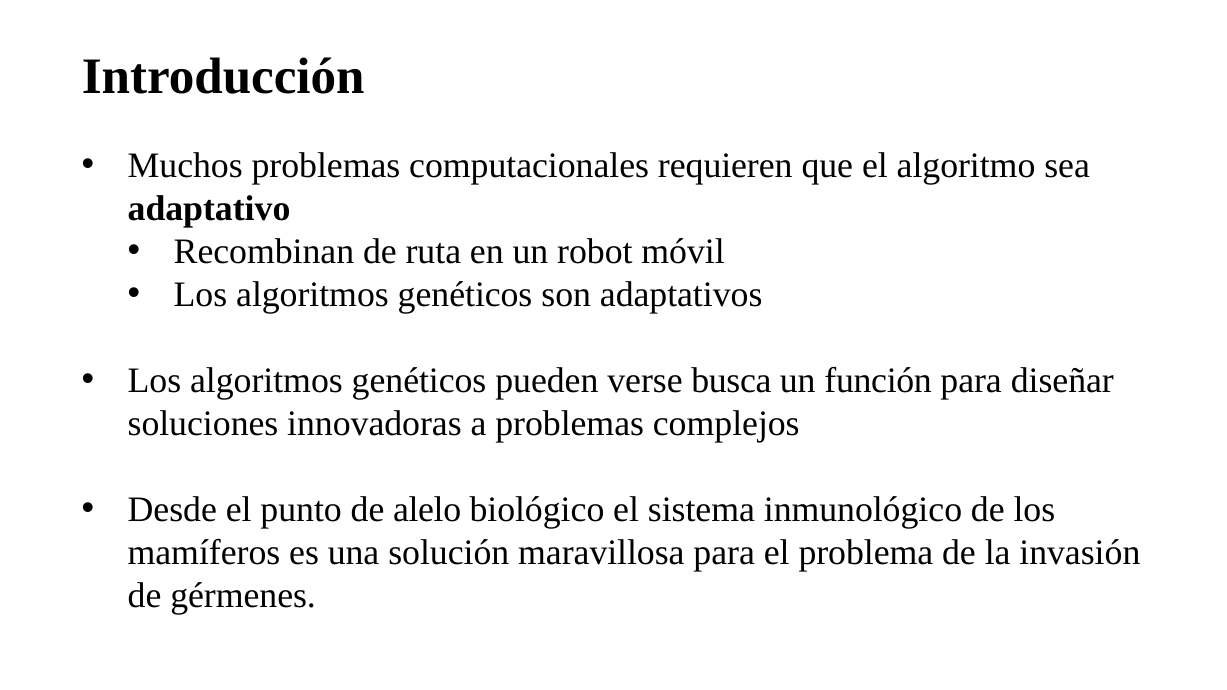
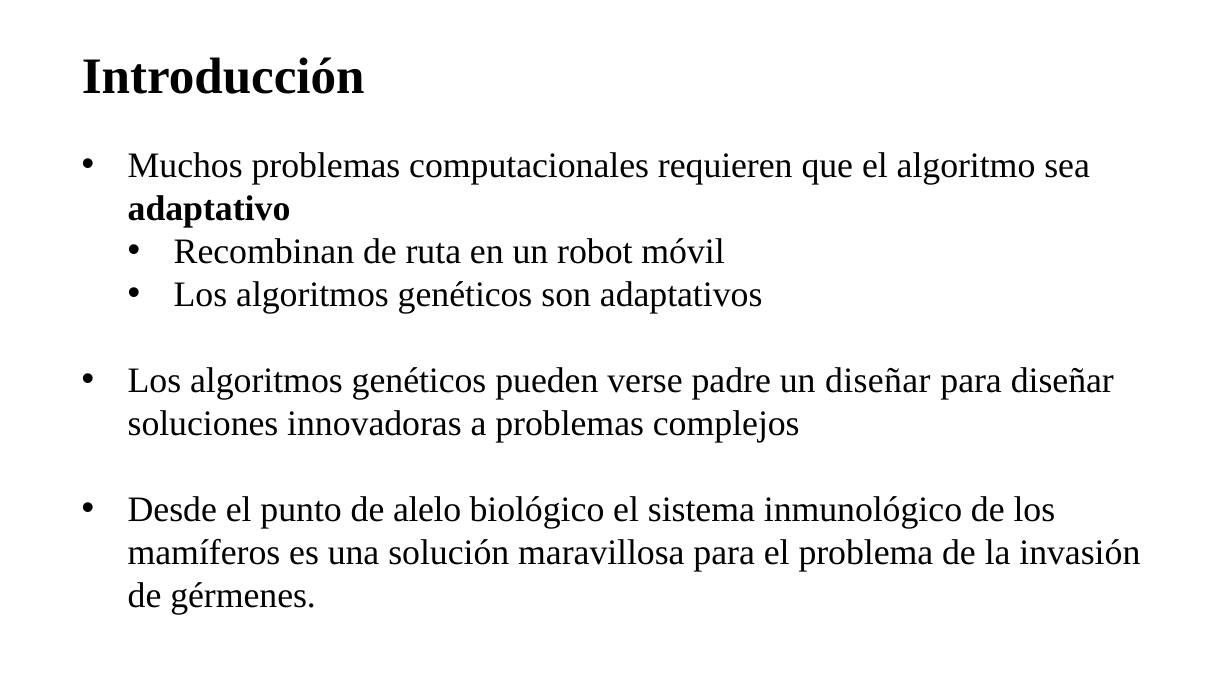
busca: busca -> padre (731, 381)
un función: función -> diseñar (878, 381)
